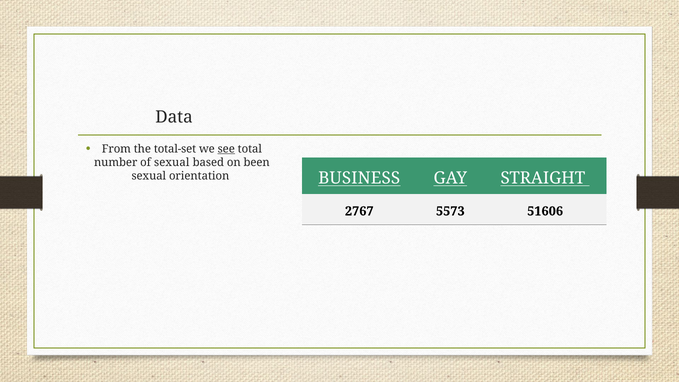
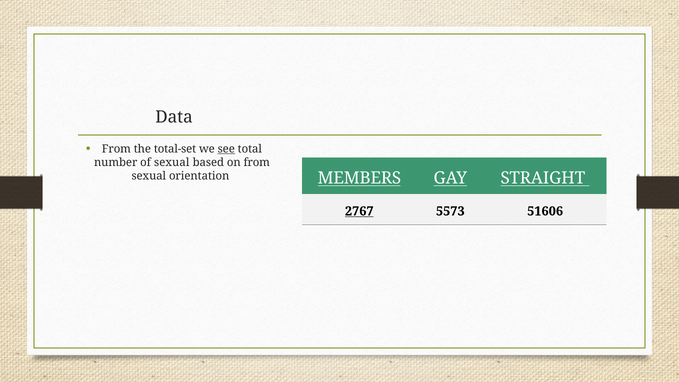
on been: been -> from (257, 163)
BUSINESS: BUSINESS -> MEMBERS (359, 178)
2767 underline: none -> present (359, 211)
